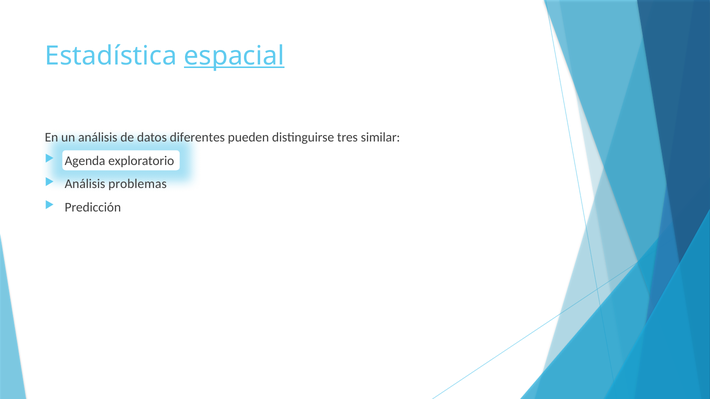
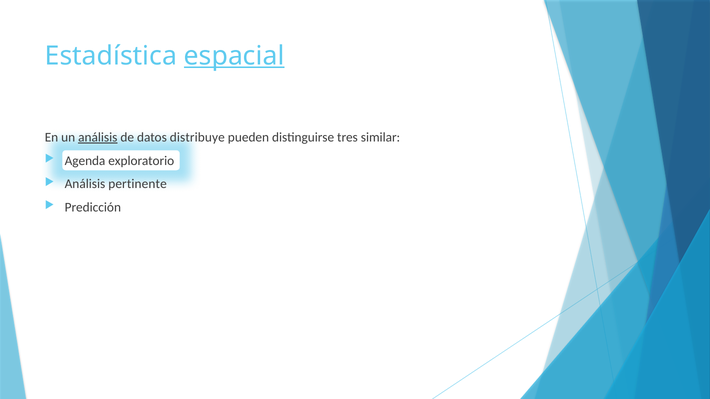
análisis underline: none -> present (98, 137)
diferentes: diferentes -> distribuye (197, 137)
problemas: problemas -> pertinente (138, 184)
